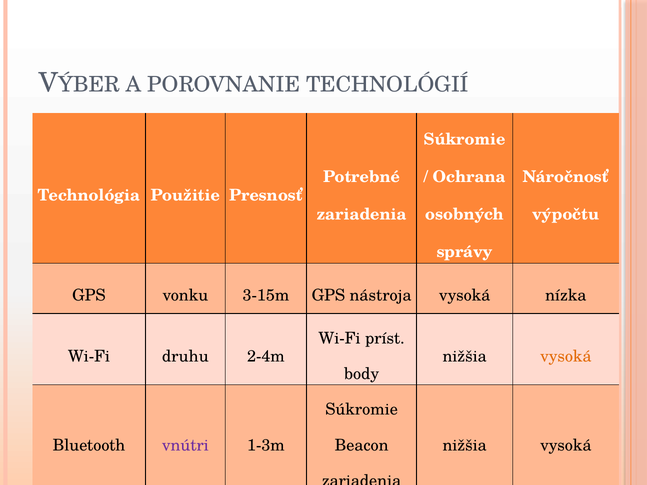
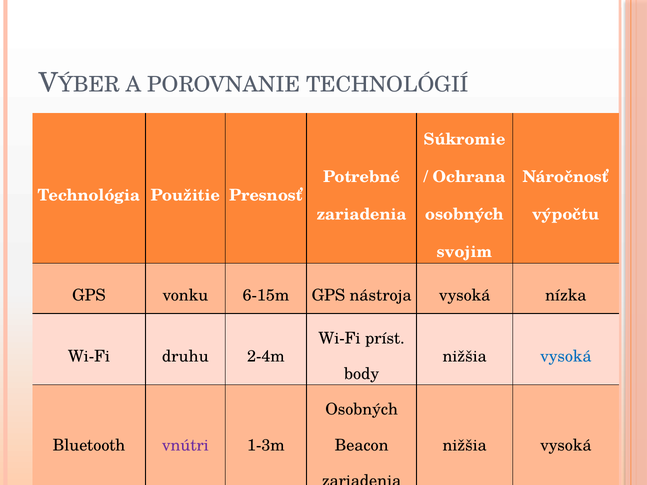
správy: správy -> svojim (465, 252)
3-15m: 3-15m -> 6-15m (266, 296)
vysoká colour: orange -> blue (566, 356)
Súkromie: Súkromie -> Osobných (362, 410)
